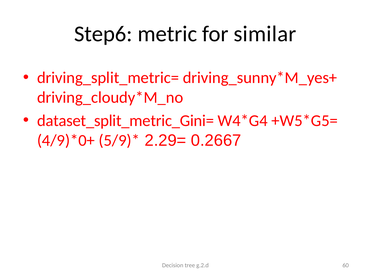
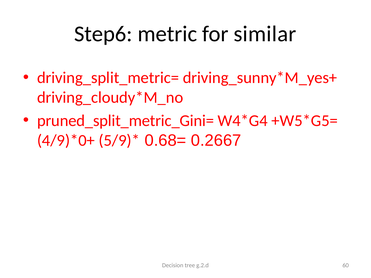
dataset_split_metric_Gini=: dataset_split_metric_Gini= -> pruned_split_metric_Gini= (126, 121)
2.29=: 2.29= -> 0.68= (165, 141)
